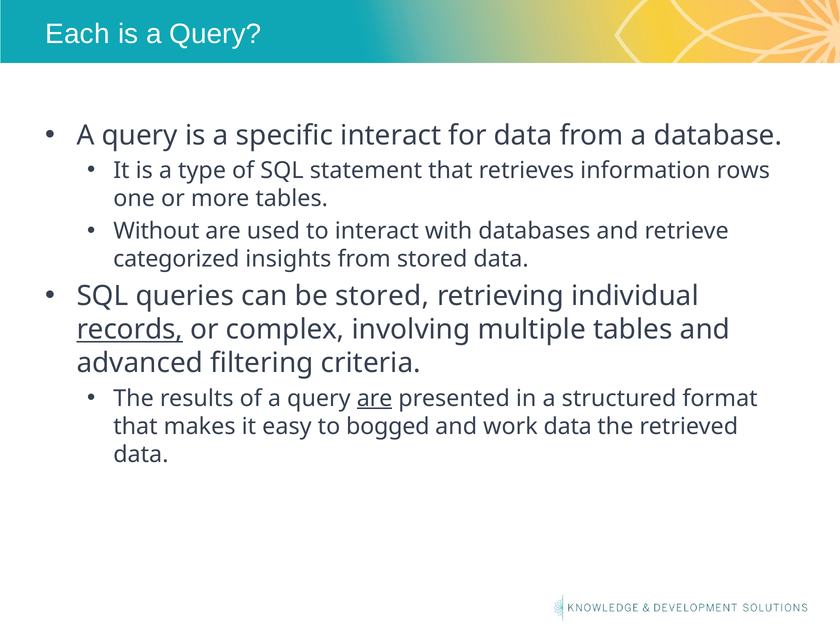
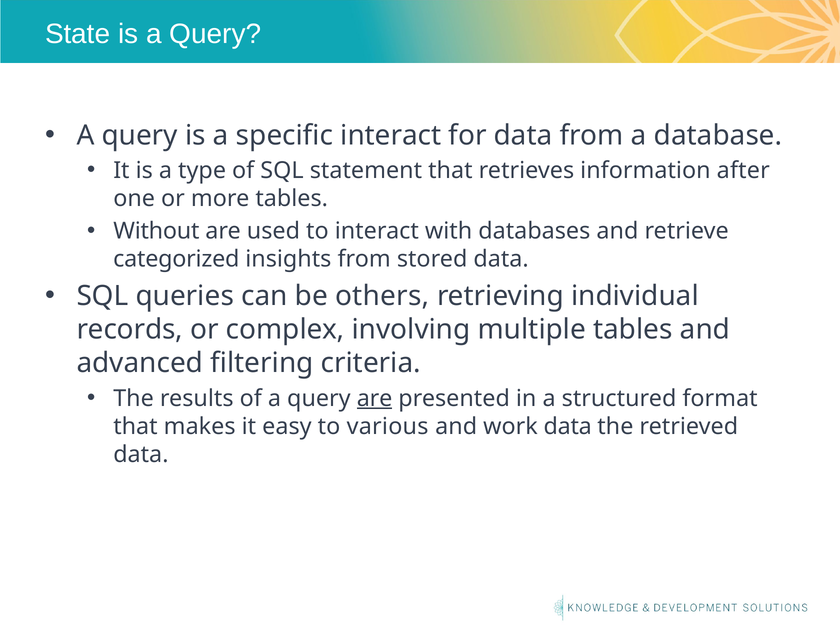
Each: Each -> State (78, 34)
rows: rows -> after (743, 171)
be stored: stored -> others (382, 296)
records underline: present -> none (130, 330)
bogged: bogged -> various (388, 426)
